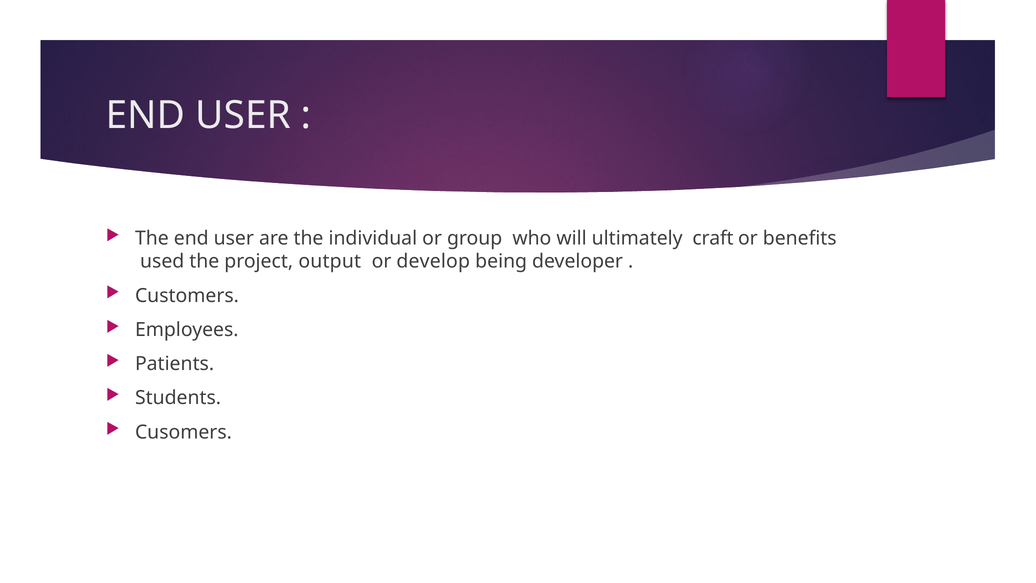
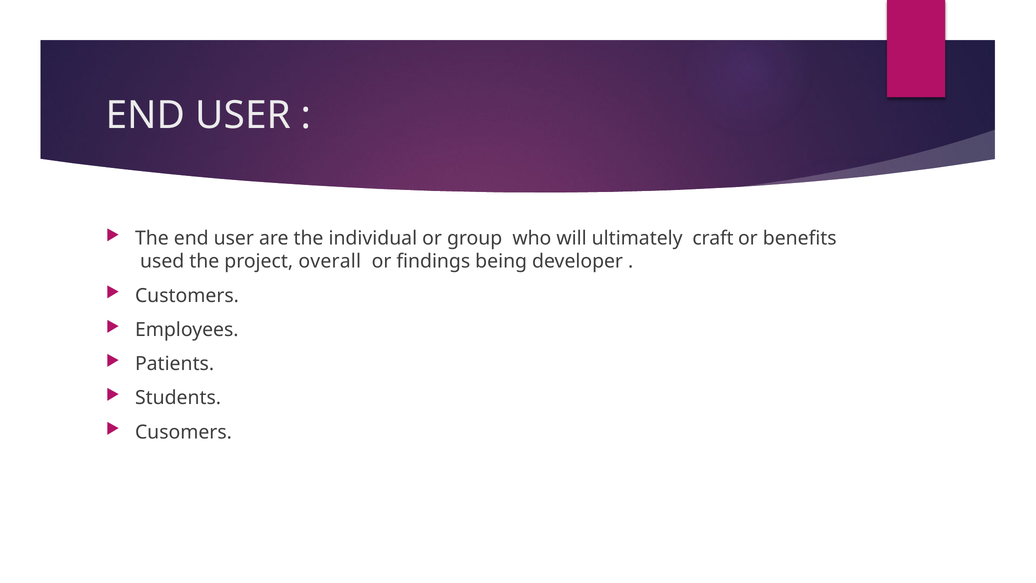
output: output -> overall (330, 261)
develop: develop -> findings (433, 261)
